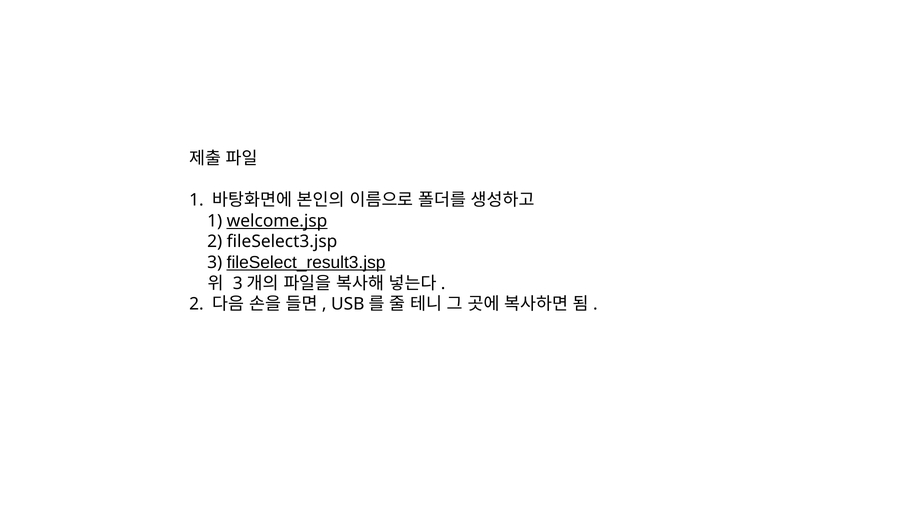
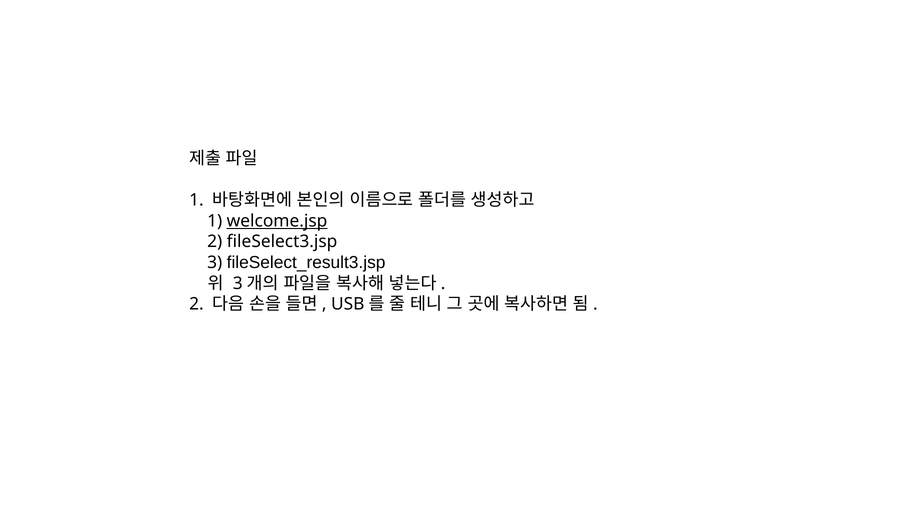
fileSelect_result3.jsp underline: present -> none (306, 262)
